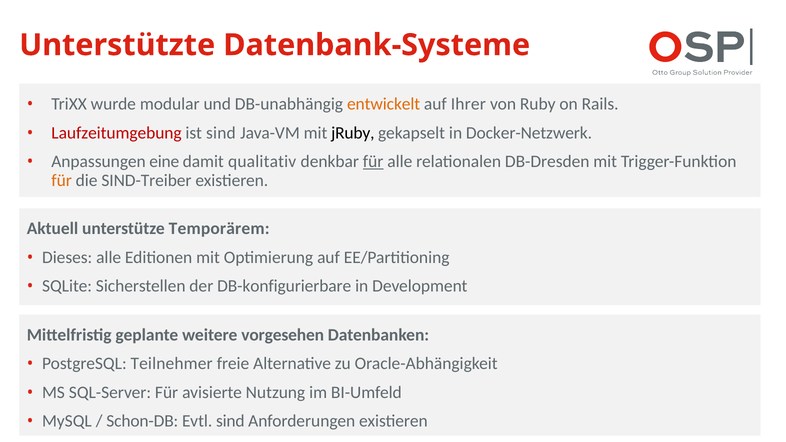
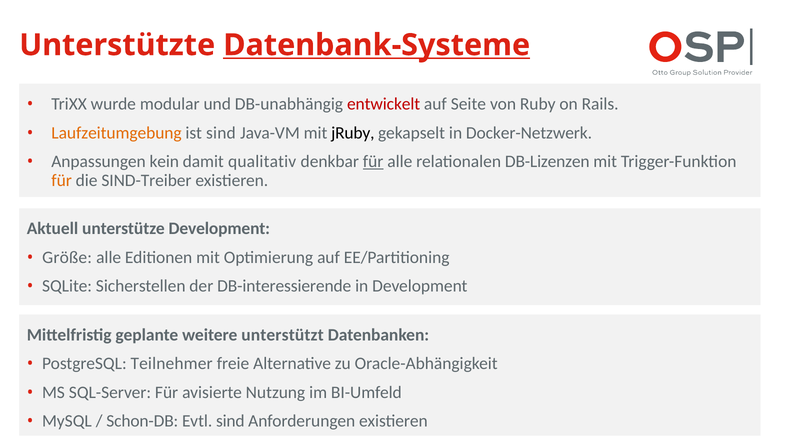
Datenbank-Systeme underline: none -> present (377, 45)
entwickelt colour: orange -> red (384, 104)
auf Ihrer: Ihrer -> Seite (468, 104)
Laufzeitumgebung colour: red -> orange (117, 133)
eine: eine -> kein (164, 162)
DB-Dresden: DB-Dresden -> DB-Lizenzen (547, 162)
unterstütze Temporärem: Temporärem -> Development (219, 229)
Dieses: Dieses -> Größe (67, 257)
DB-konfigurierbare: DB-konfigurierbare -> DB-interessierende (284, 286)
vorgesehen: vorgesehen -> unterstützt (282, 335)
